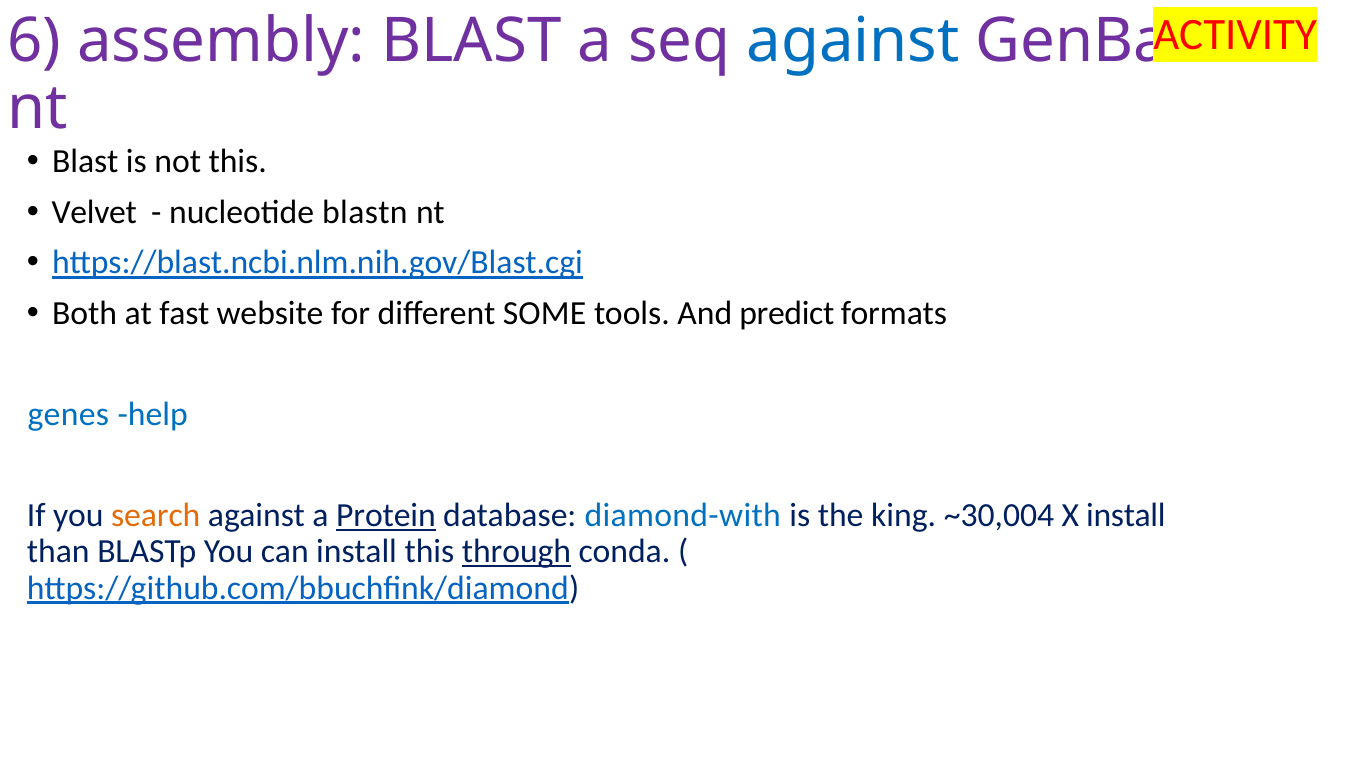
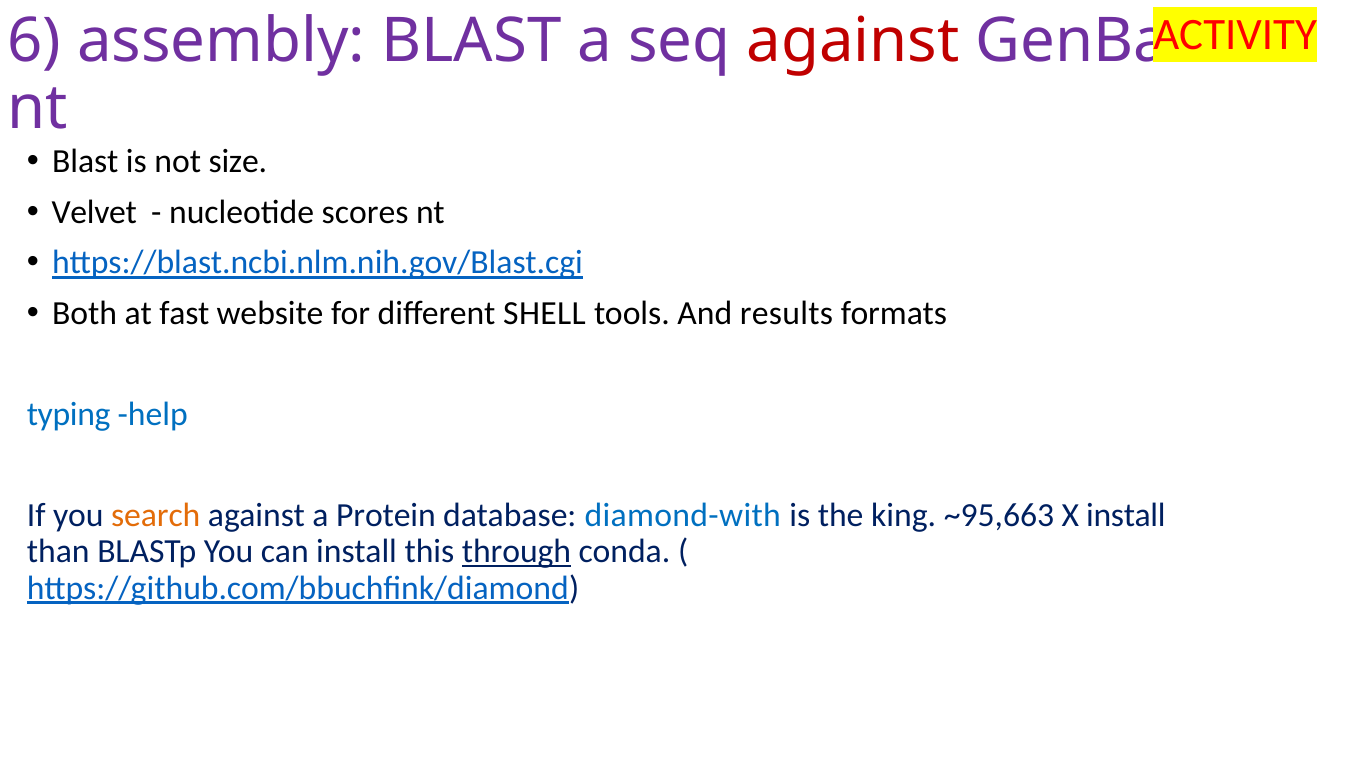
against colour: blue -> red (853, 41)
not this: this -> size (238, 161)
blastn: blastn -> scores (365, 212)
SOME: SOME -> SHELL (544, 313)
predict: predict -> results (786, 313)
genes: genes -> typing (69, 414)
Protein underline: present -> none (386, 515)
~30,004: ~30,004 -> ~95,663 (999, 515)
